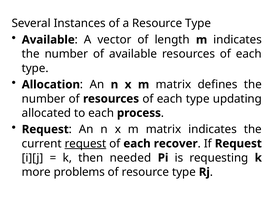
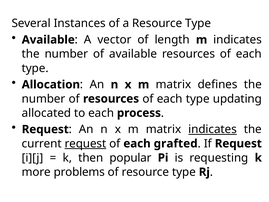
indicates underline: none -> present (213, 129)
recover: recover -> grafted (176, 143)
needed: needed -> popular (131, 158)
